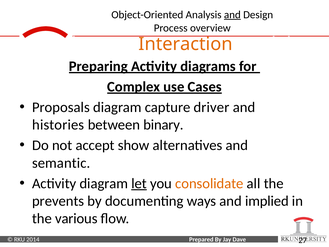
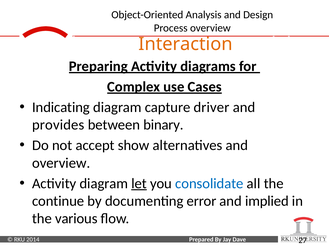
and underline: present -> none (232, 15)
Proposals: Proposals -> Indicating (61, 107)
histories: histories -> provides (58, 125)
semantic: semantic -> overview (61, 163)
consolidate colour: orange -> blue (209, 183)
prevents: prevents -> continue (58, 201)
ways: ways -> error (202, 201)
